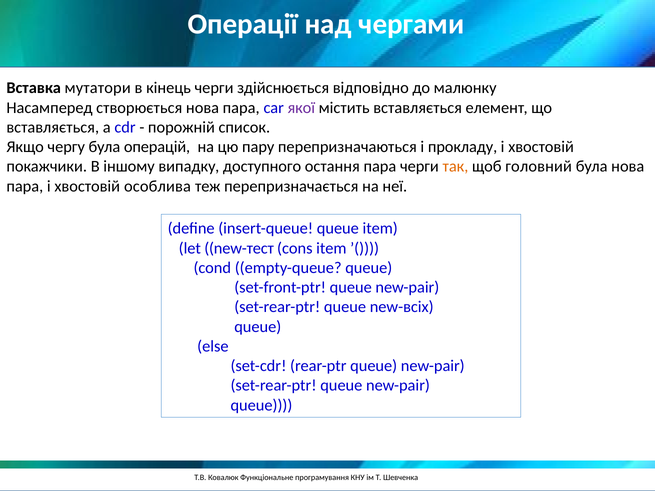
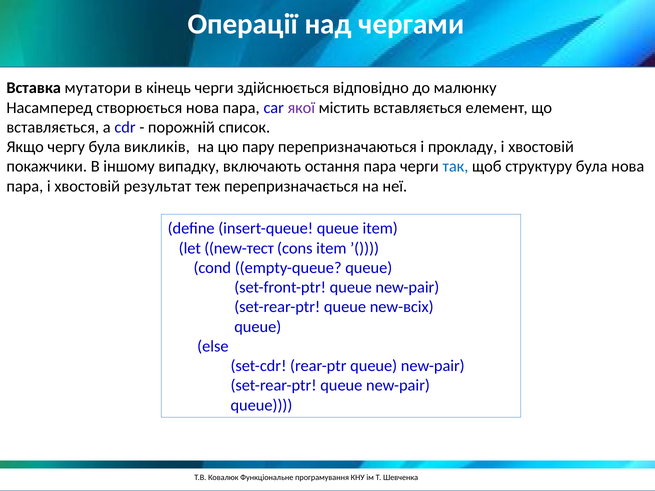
операцій: операцій -> викликів (157, 147)
доступного: доступного -> включають (262, 167)
так colour: orange -> blue (455, 167)
головний: головний -> структуру (539, 167)
особлива: особлива -> результат (158, 186)
